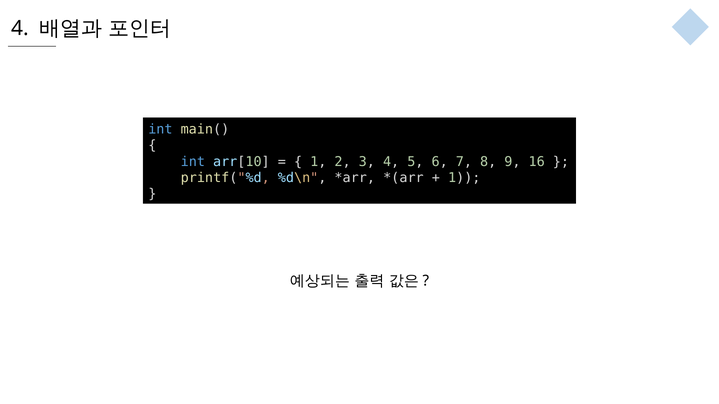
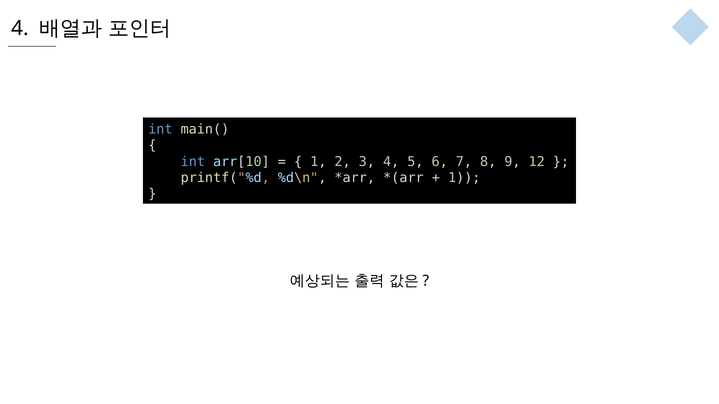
16: 16 -> 12 (537, 162)
